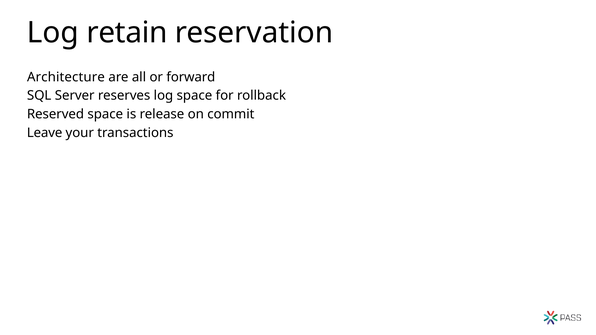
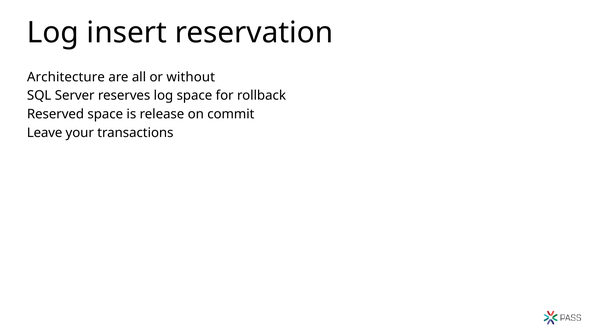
retain: retain -> insert (127, 33)
forward: forward -> without (191, 77)
